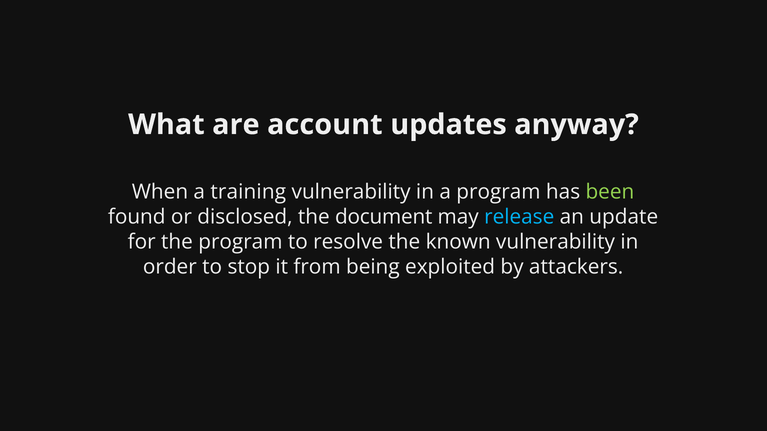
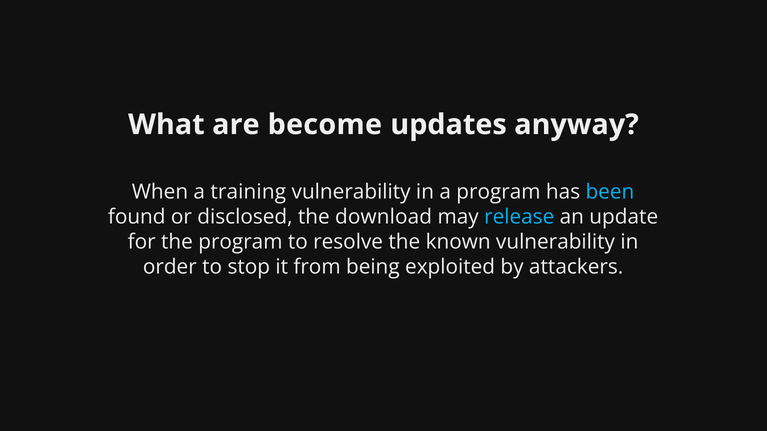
account: account -> become (325, 125)
been colour: light green -> light blue (610, 192)
document: document -> download (384, 217)
